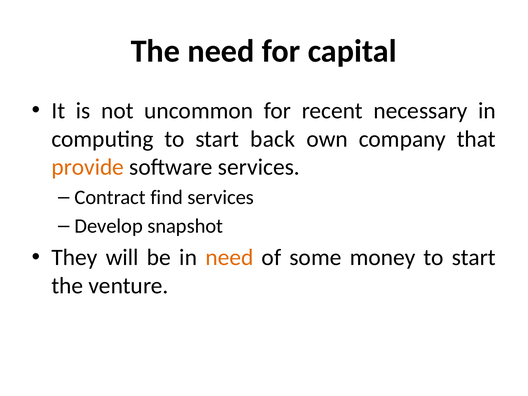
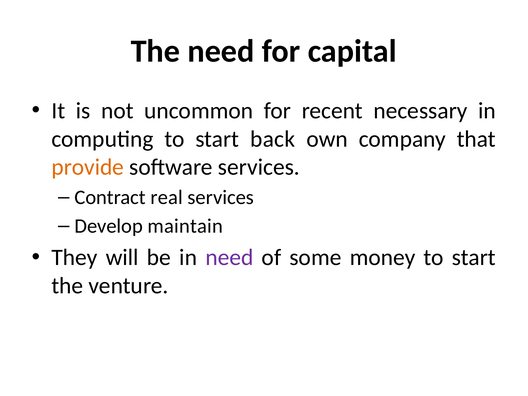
find: find -> real (167, 197)
snapshot: snapshot -> maintain (185, 226)
need colour: orange -> purple (229, 258)
